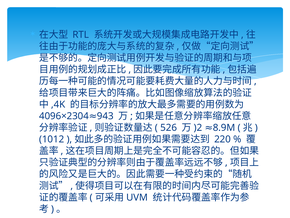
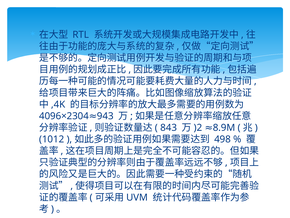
526: 526 -> 843 (169, 127)
220: 220 -> 498 (223, 139)
